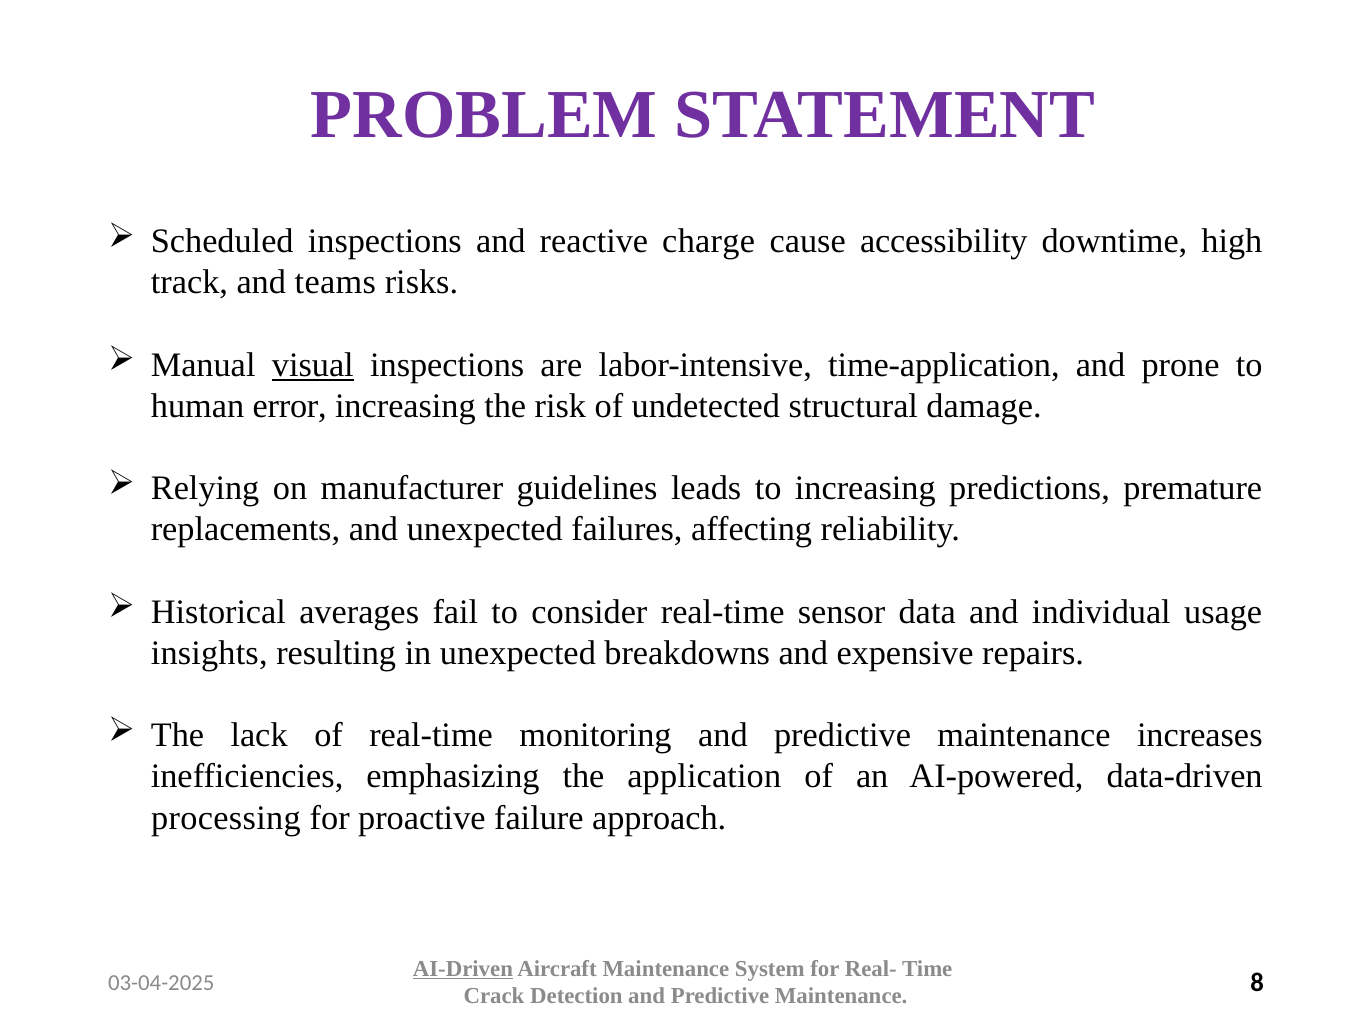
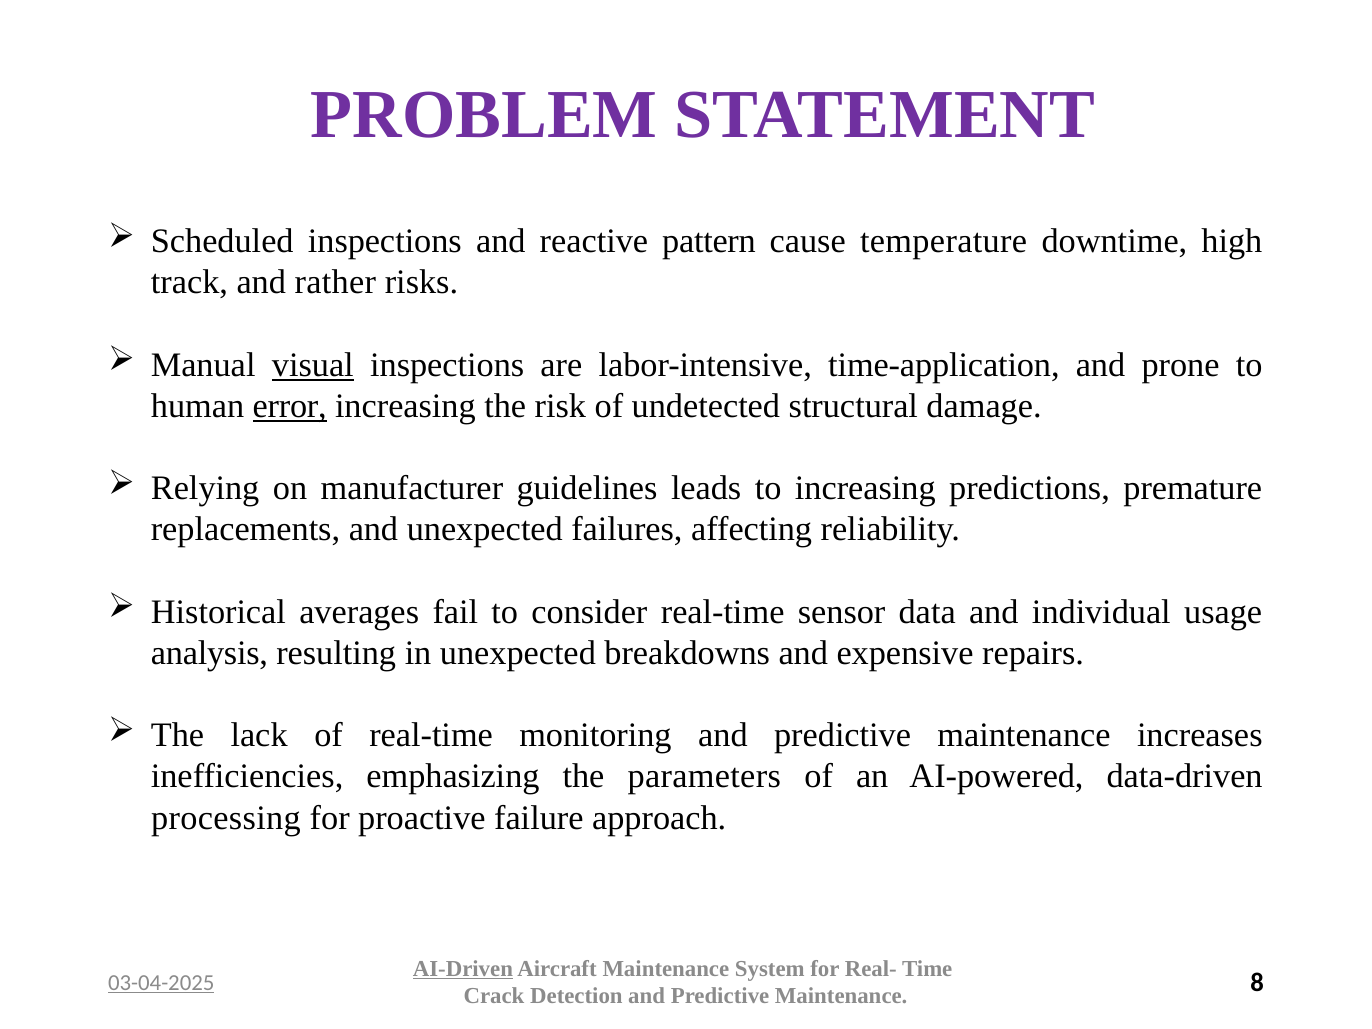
charge: charge -> pattern (709, 241)
accessibility: accessibility -> temperature (944, 241)
teams: teams -> rather (335, 283)
error underline: none -> present (290, 406)
insights: insights -> analysis (209, 653)
application: application -> parameters (704, 777)
03-04-2025 underline: none -> present (161, 983)
